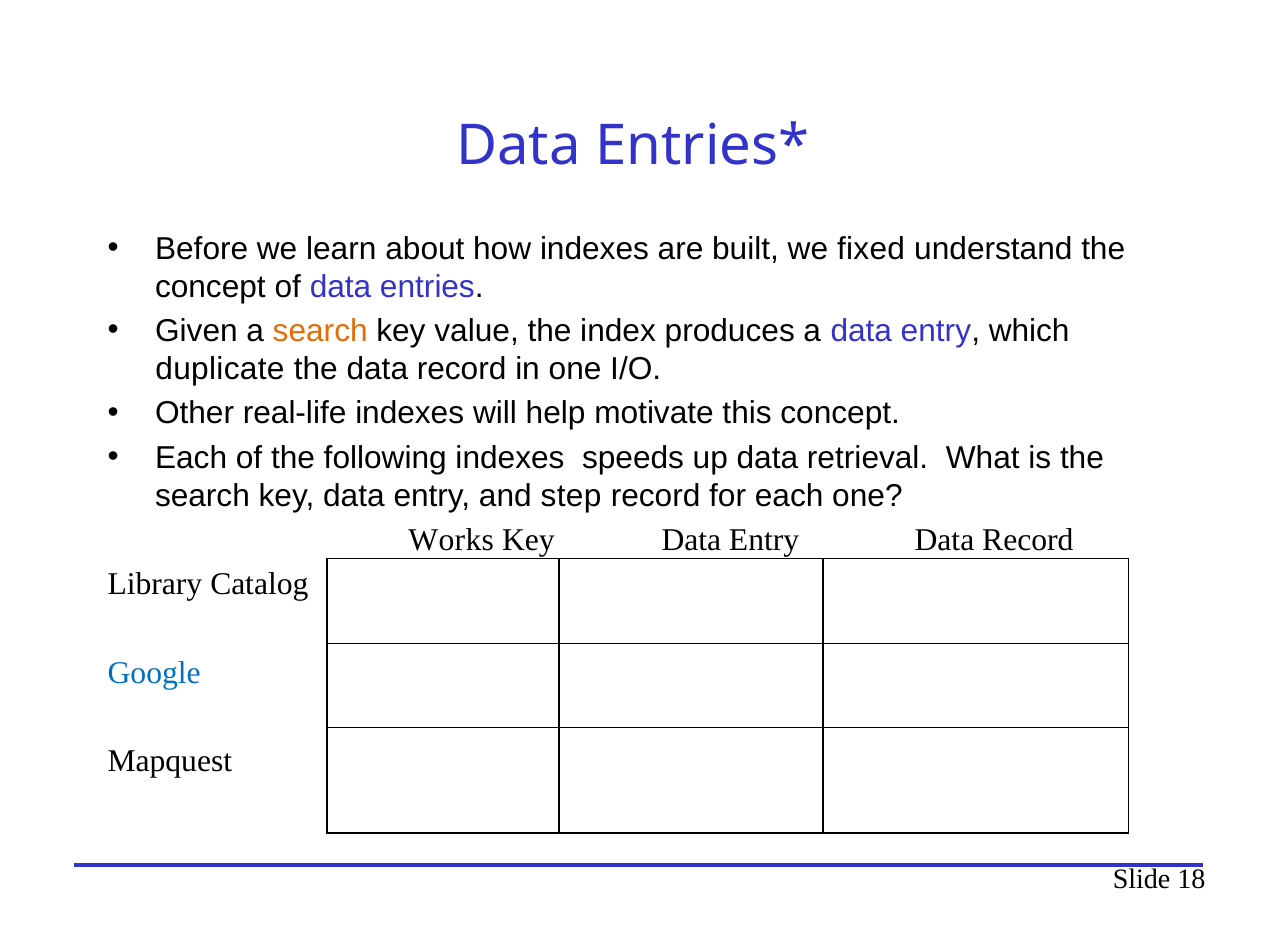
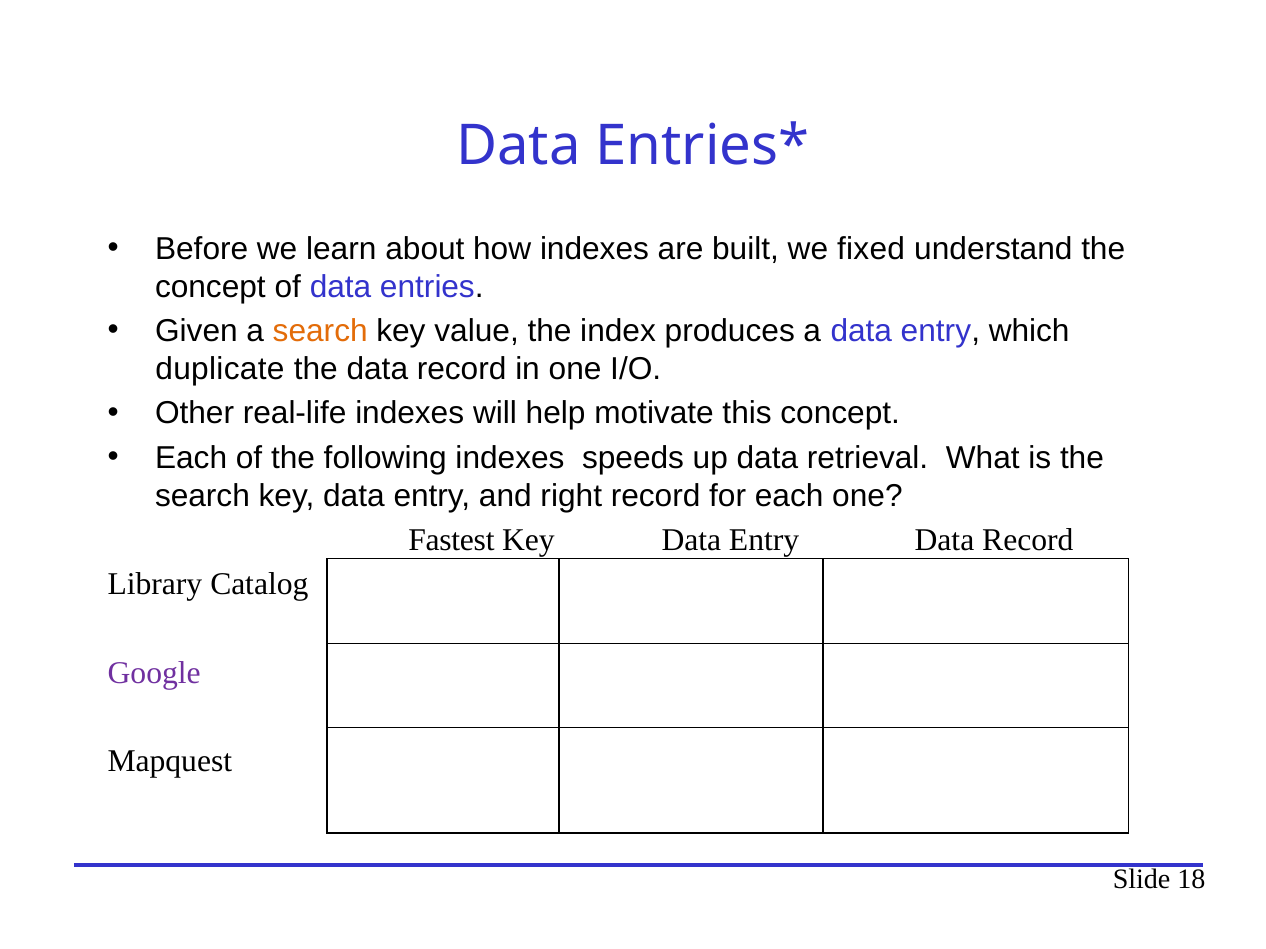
step: step -> right (571, 496)
Works: Works -> Fastest (451, 540)
Google colour: blue -> purple (154, 673)
